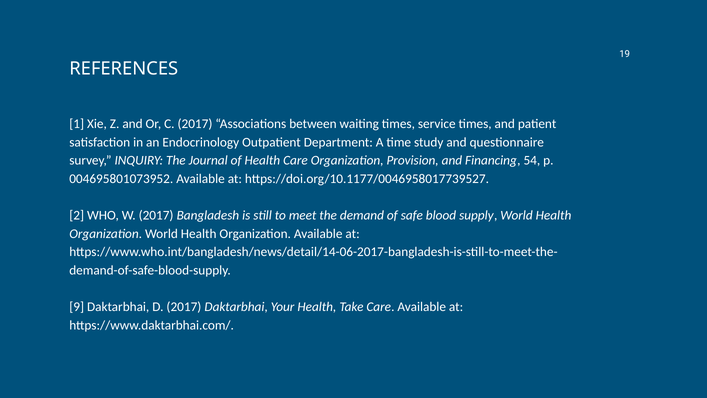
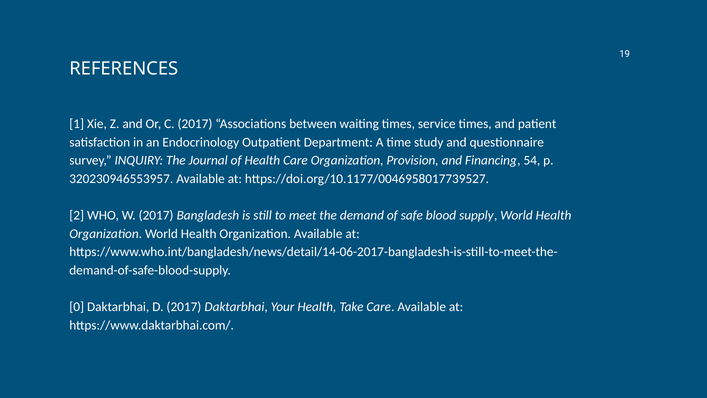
004695801073952: 004695801073952 -> 320230946553957 (121, 179)
9: 9 -> 0 (77, 307)
